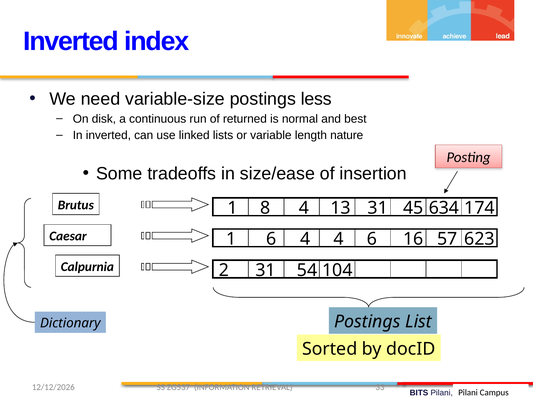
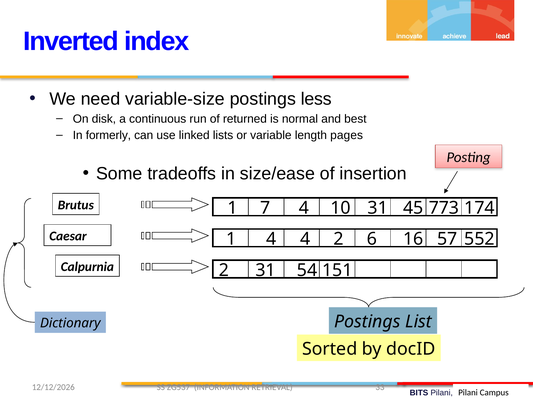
In inverted: inverted -> formerly (108, 135)
nature: nature -> pages (347, 135)
8: 8 -> 7 (265, 208)
13: 13 -> 10 (341, 208)
634: 634 -> 773 (444, 208)
1 6: 6 -> 4 (271, 239)
4 4: 4 -> 2 (339, 239)
623: 623 -> 552 (479, 239)
104: 104 -> 151 (337, 270)
